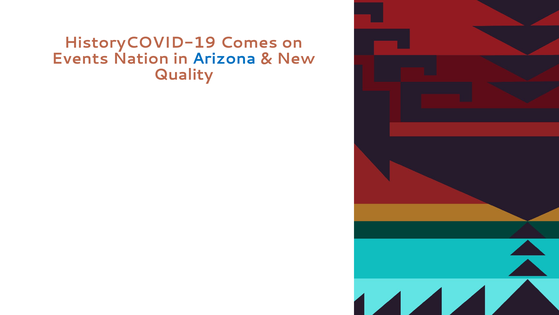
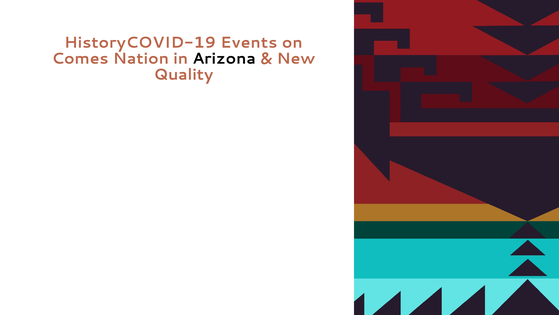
Comes: Comes -> Events (249, 43)
Events: Events -> Comes (80, 59)
Arizona colour: blue -> black (224, 59)
